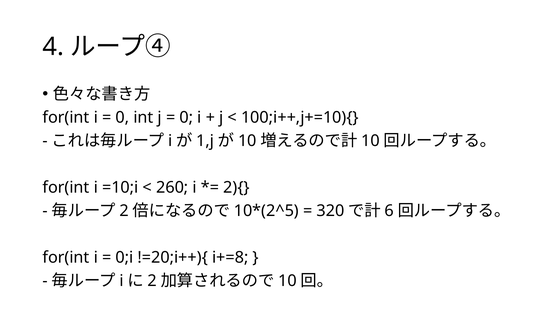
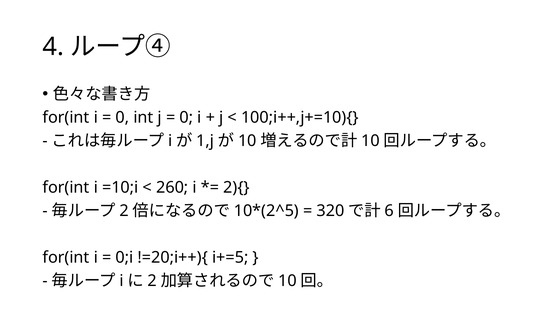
i+=8: i+=8 -> i+=5 (230, 258)
